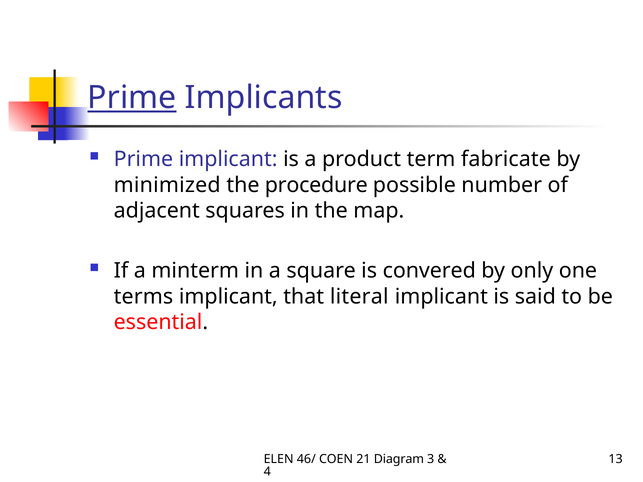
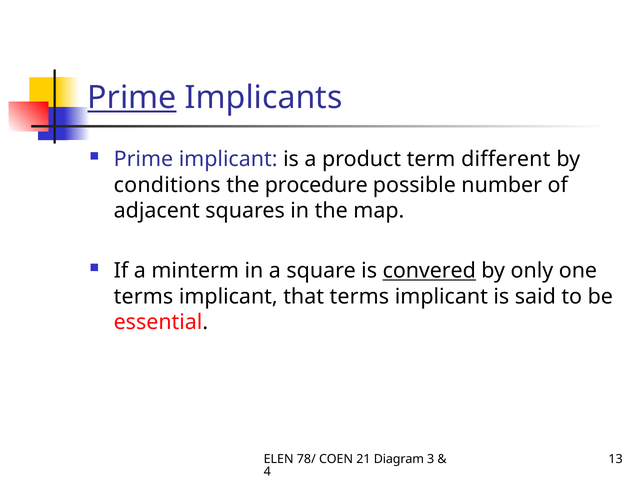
fabricate: fabricate -> different (506, 159)
minimized: minimized -> conditions (167, 185)
convered underline: none -> present (429, 271)
that literal: literal -> terms (359, 297)
46/: 46/ -> 78/ (306, 459)
